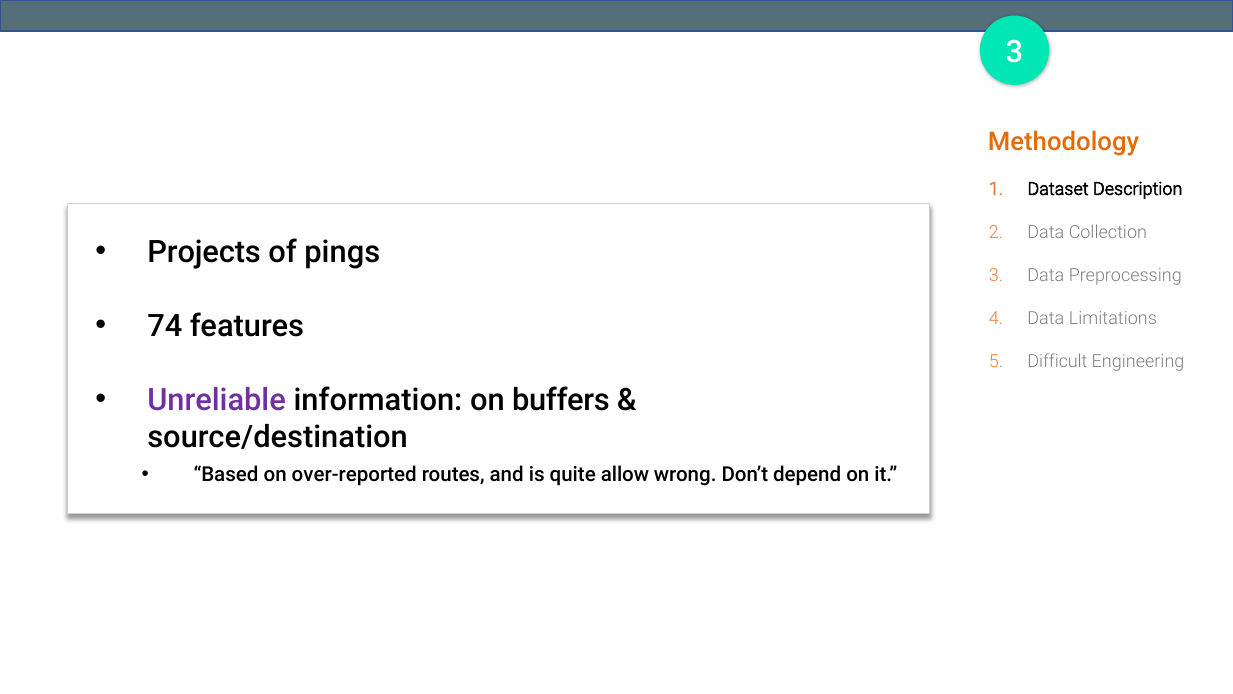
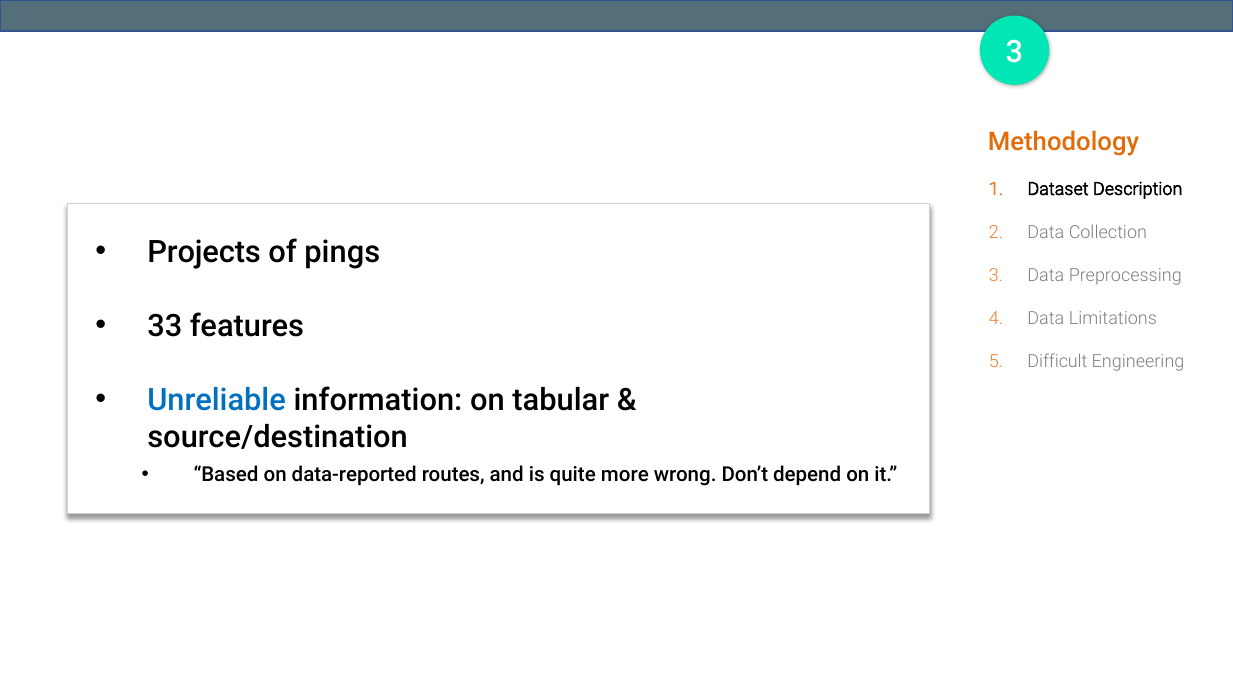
74: 74 -> 33 (165, 326)
Unreliable colour: purple -> blue (217, 400)
buffers: buffers -> tabular (561, 400)
over-reported: over-reported -> data-reported (354, 475)
allow: allow -> more (625, 475)
